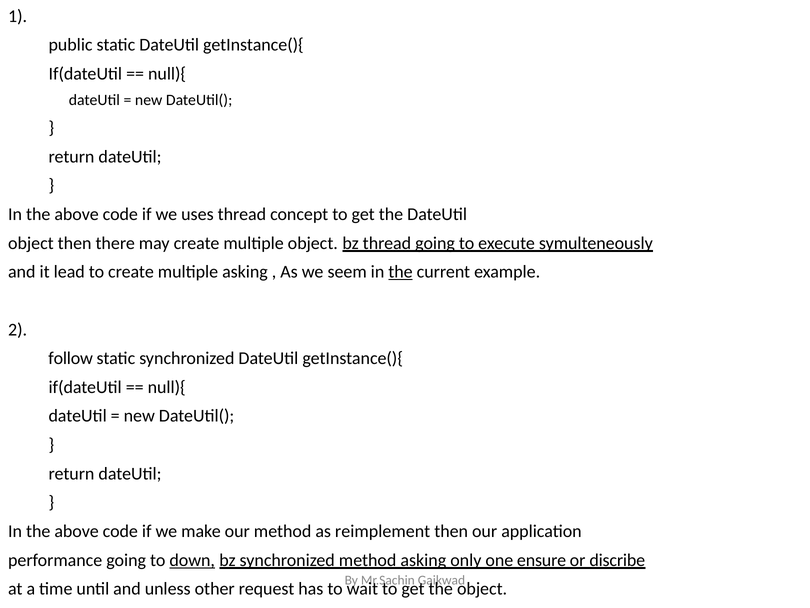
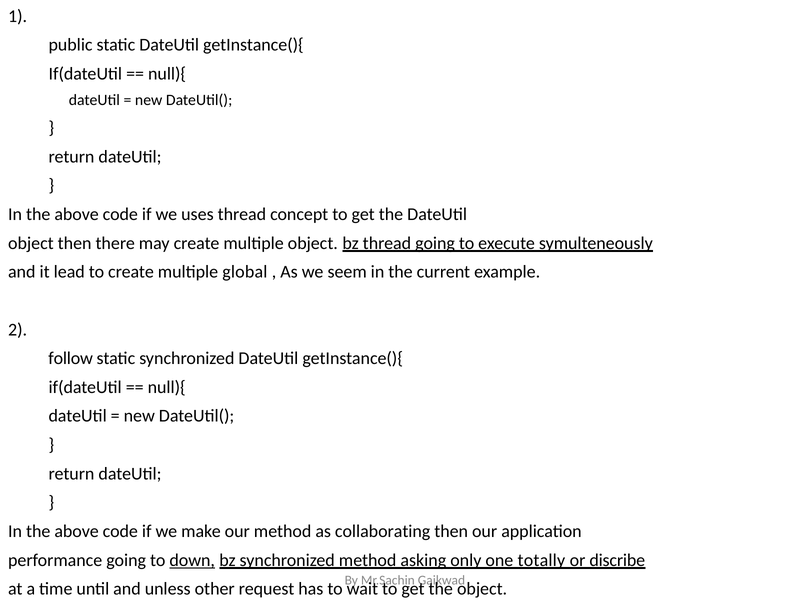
multiple asking: asking -> global (245, 272)
the underline: present -> none (401, 272)
reimplement: reimplement -> collaborating (383, 531)
ensure: ensure -> totally (541, 560)
